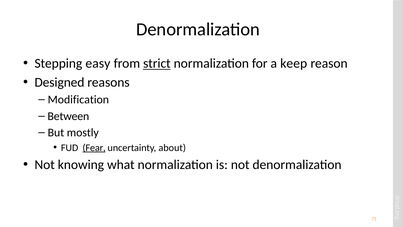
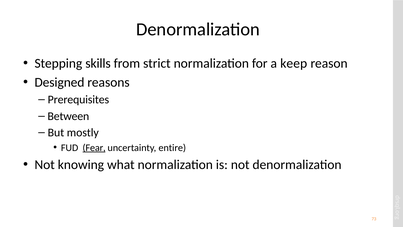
easy: easy -> skills (98, 63)
strict underline: present -> none (157, 63)
Modification: Modification -> Prerequisites (78, 100)
about: about -> entire (172, 148)
